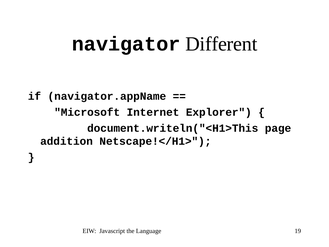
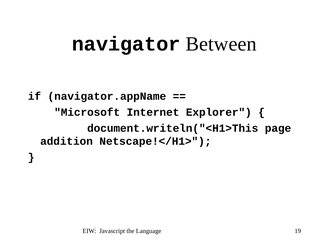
Different: Different -> Between (221, 44)
